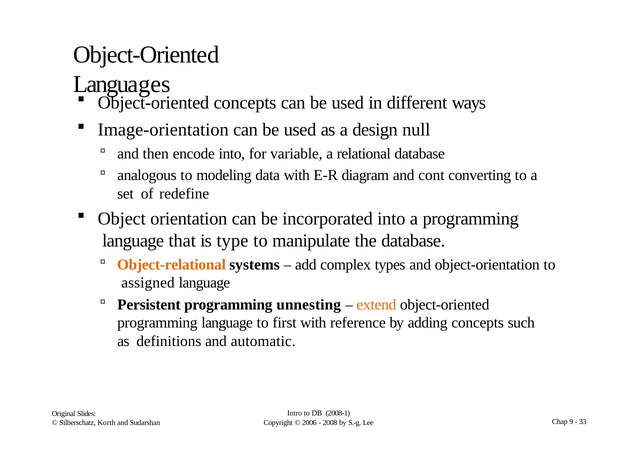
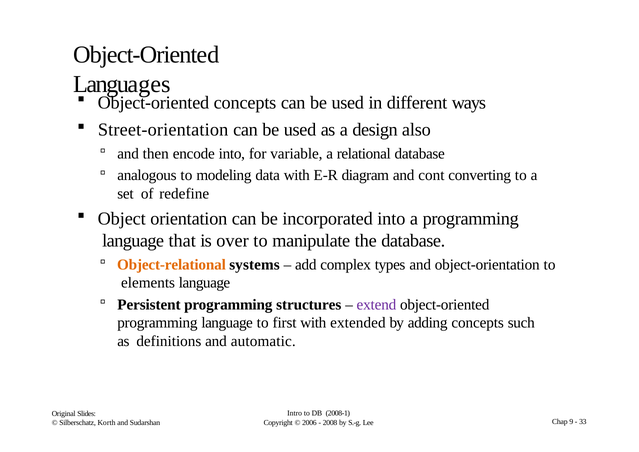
Image-orientation: Image-orientation -> Street-orientation (163, 130)
null: null -> also (416, 130)
type: type -> over (233, 241)
assigned: assigned -> elements (148, 283)
unnesting: unnesting -> structures (309, 305)
extend colour: orange -> purple (376, 305)
reference: reference -> extended (358, 323)
